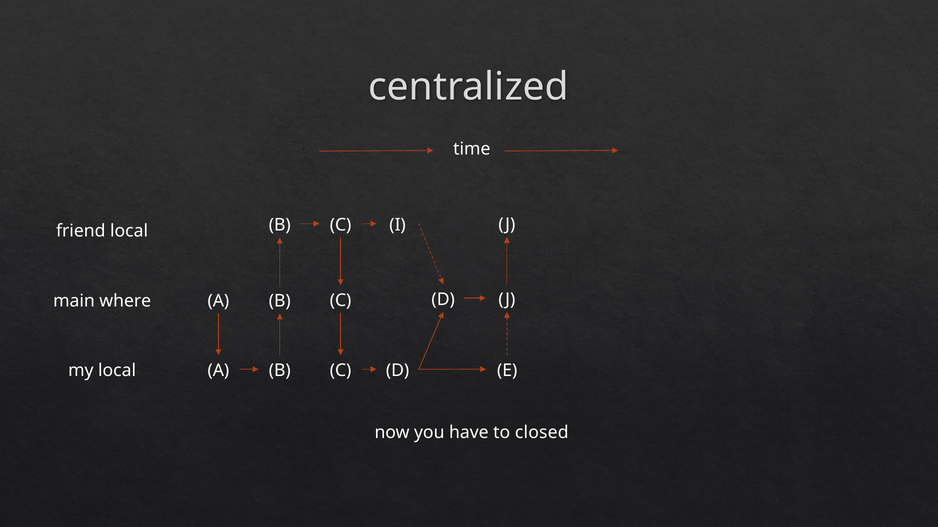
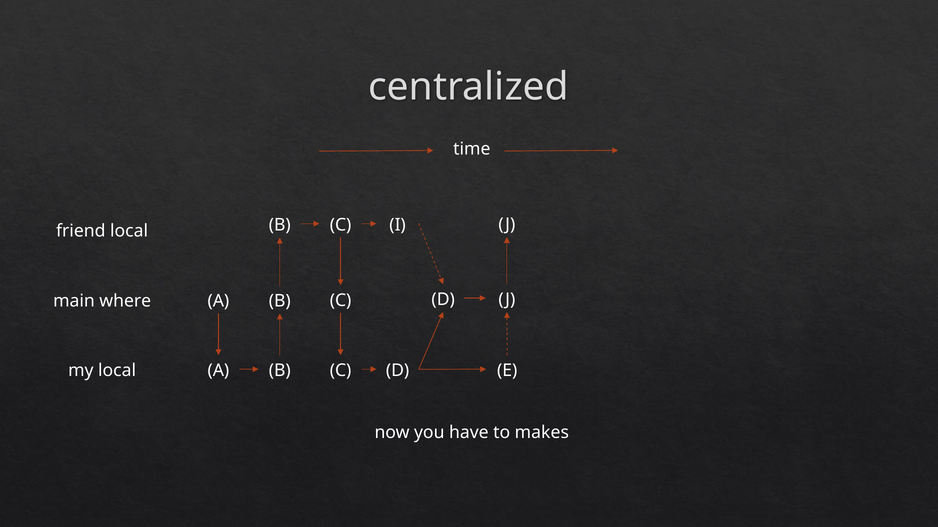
closed: closed -> makes (542, 433)
